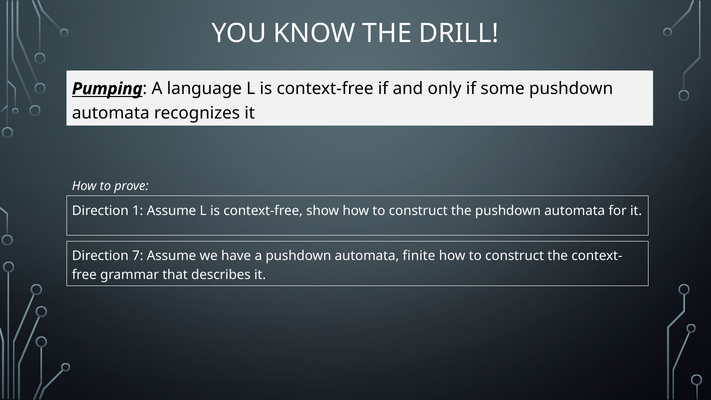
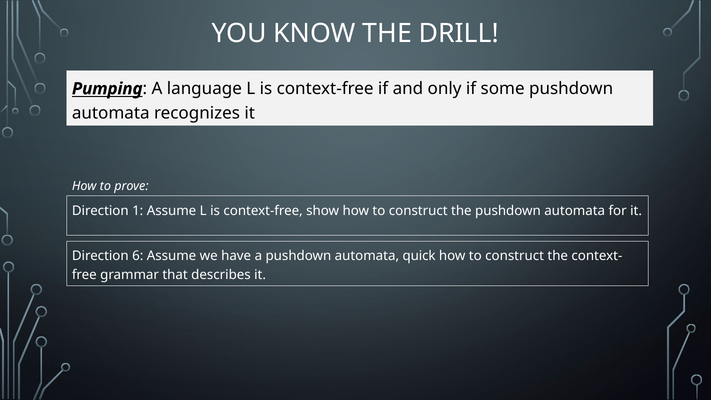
7: 7 -> 6 (138, 256)
finite: finite -> quick (419, 256)
